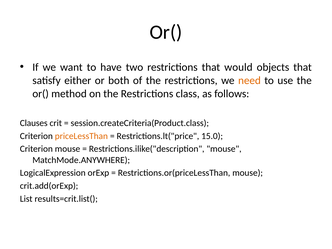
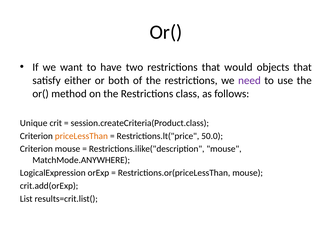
need colour: orange -> purple (249, 80)
Clauses: Clauses -> Unique (34, 123)
15.0: 15.0 -> 50.0 (212, 136)
